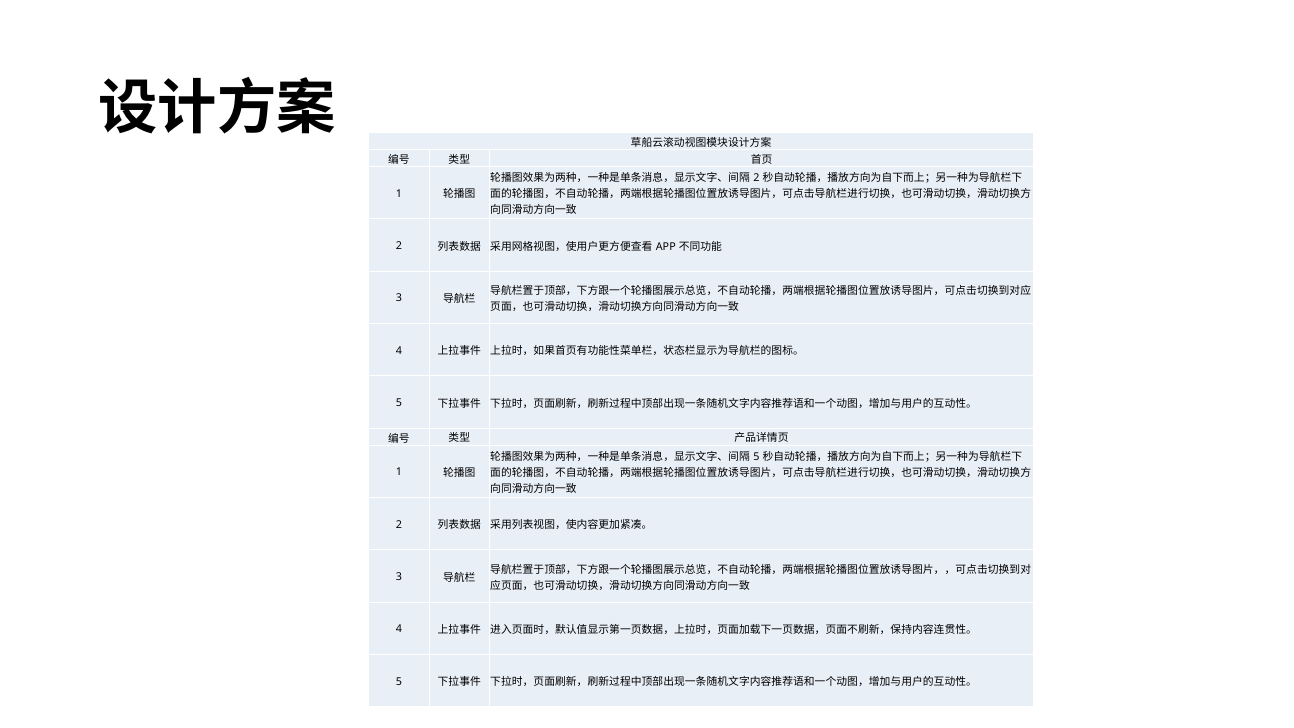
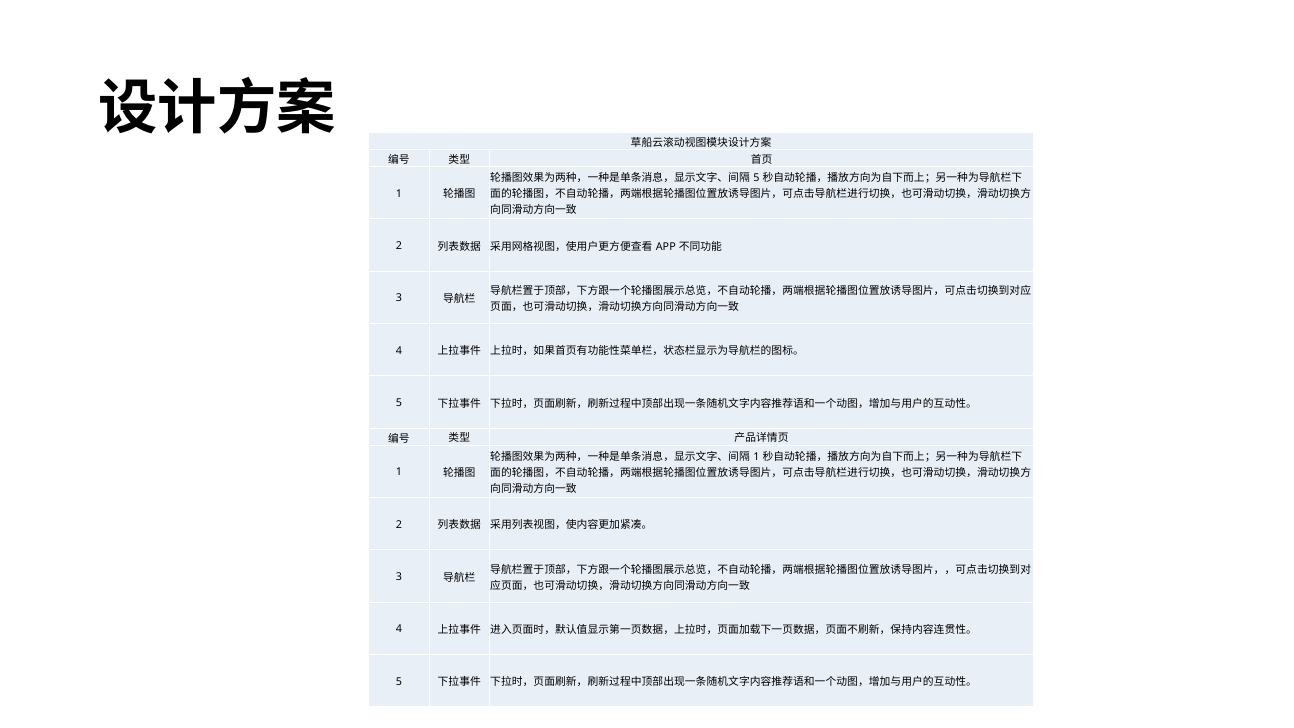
2: 2 -> 5 (757, 178)
5: 5 -> 1 (757, 457)
